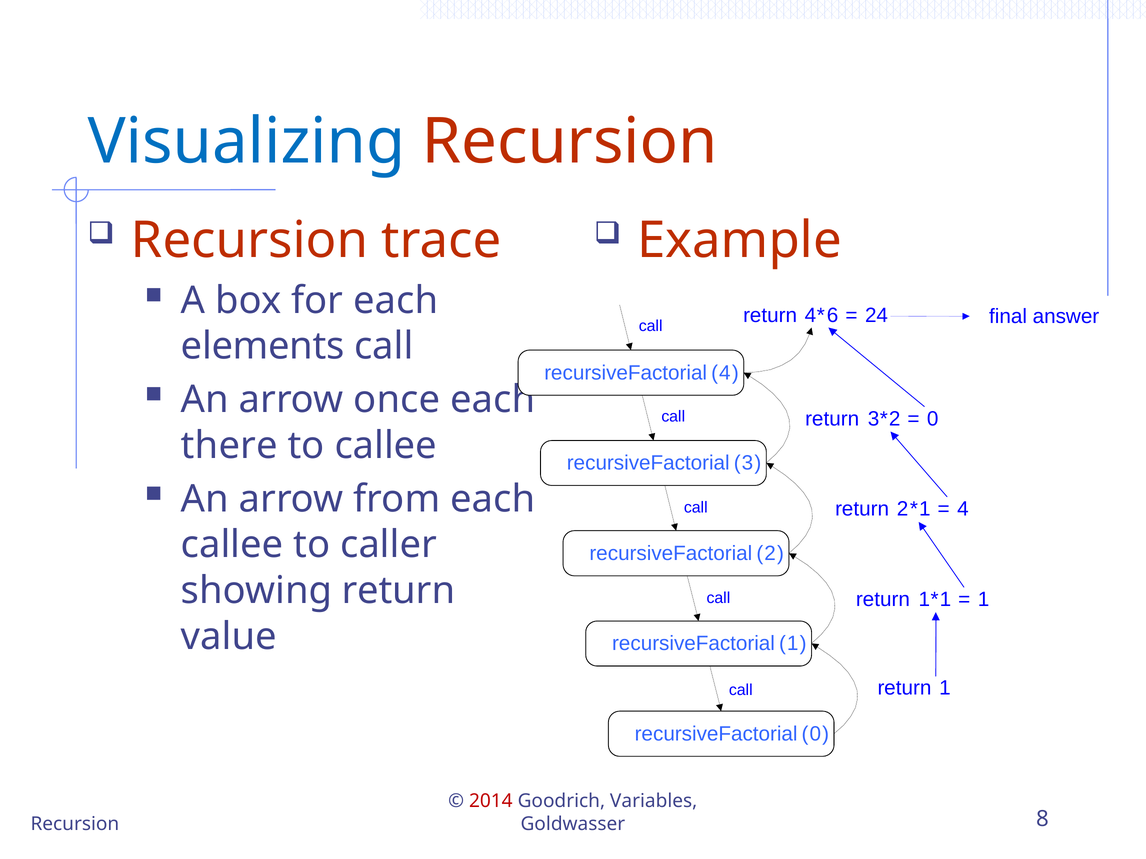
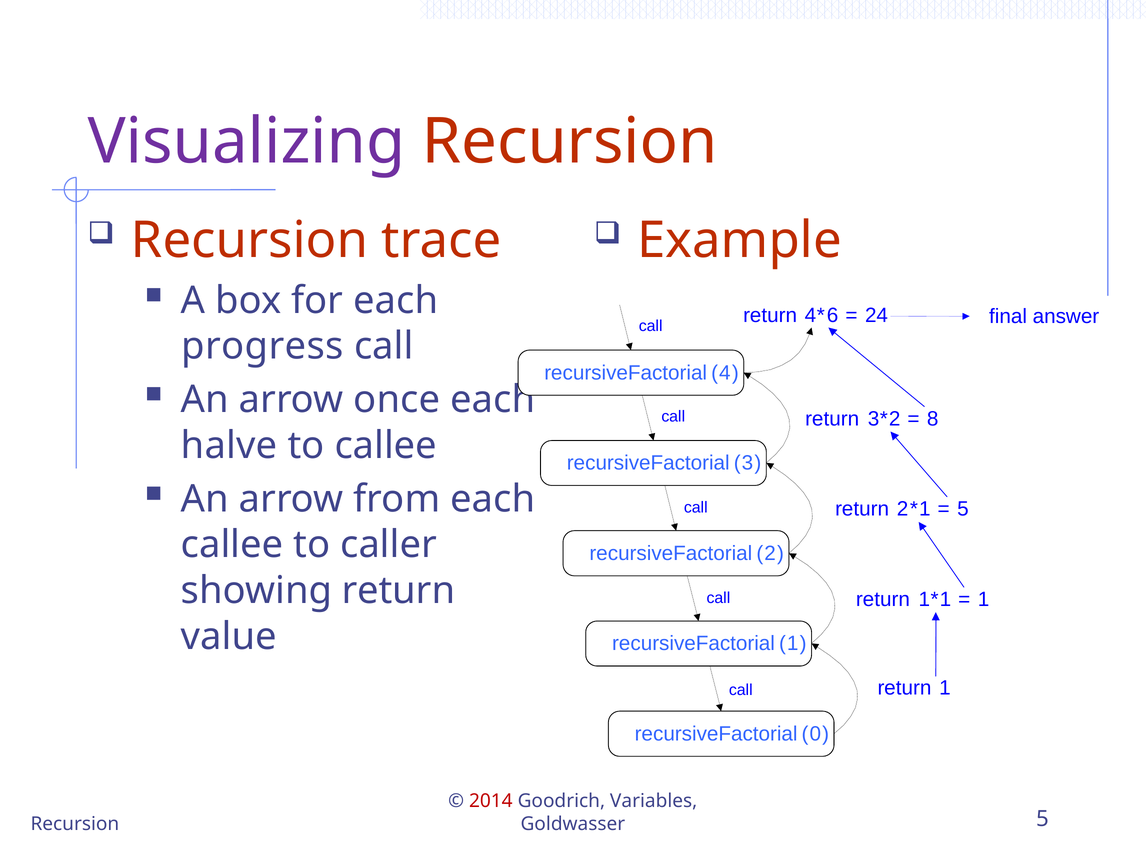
Visualizing colour: blue -> purple (247, 142)
elements: elements -> progress (262, 346)
0: 0 -> 8 (933, 419)
there: there -> halve (229, 446)
4: 4 -> 5 (963, 509)
Recursion 8: 8 -> 5 (1042, 819)
